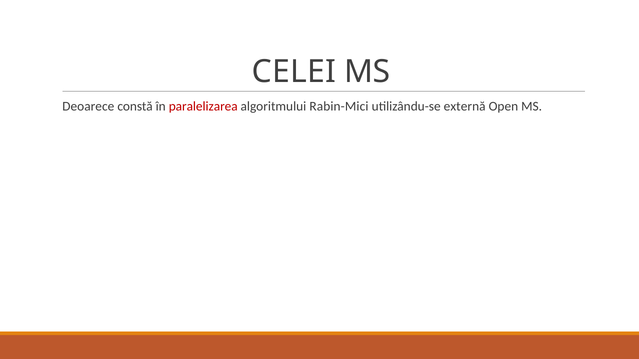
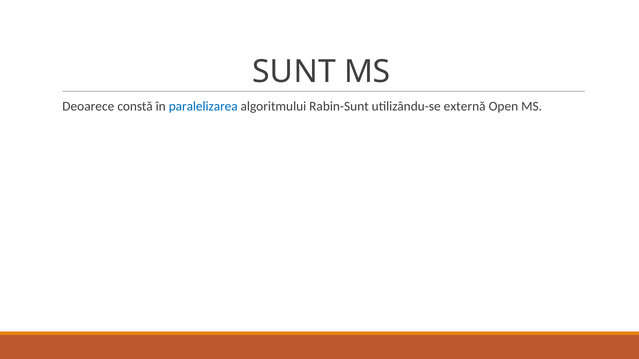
CELEI: CELEI -> SUNT (294, 72)
paralelizarea colour: red -> blue (203, 106)
Rabin-Mici: Rabin-Mici -> Rabin-Sunt (339, 106)
